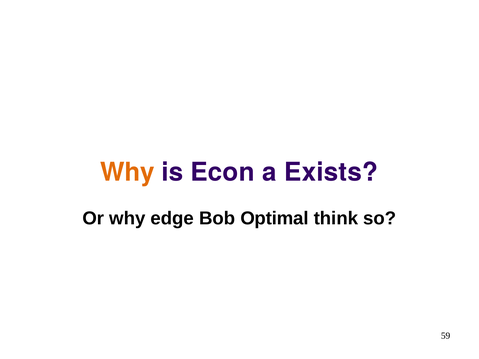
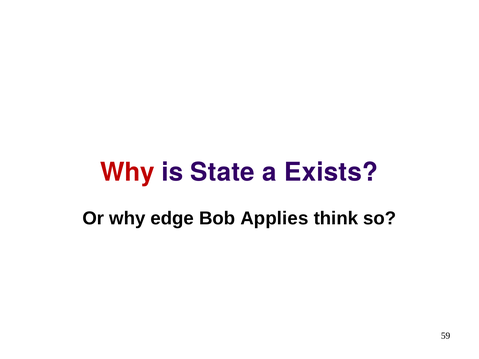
Why colour: orange -> red (127, 172)
Econ: Econ -> State (222, 172)
Optimal: Optimal -> Applies (274, 218)
